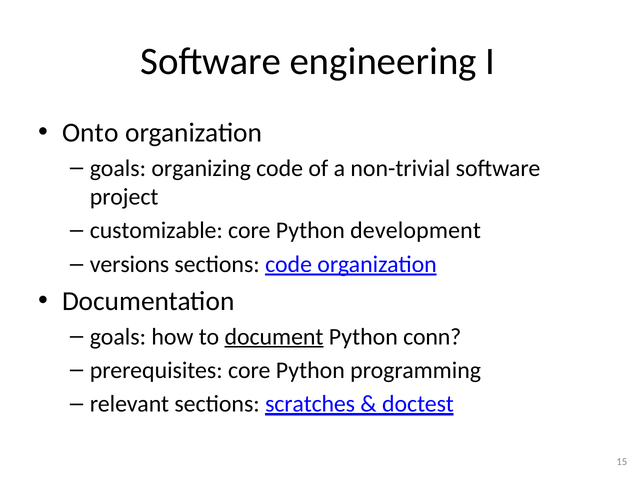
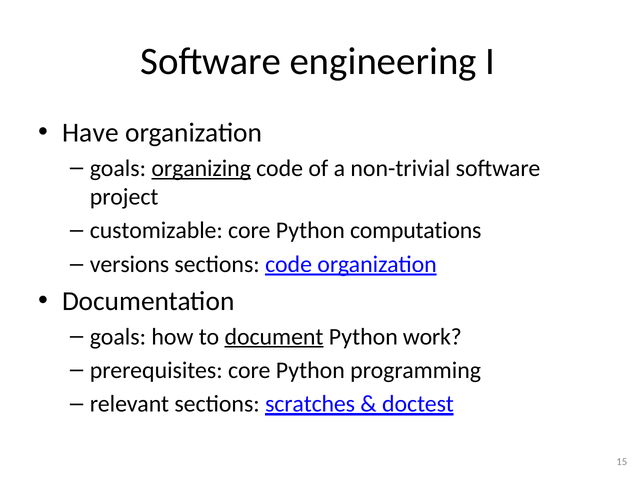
Onto: Onto -> Have (90, 133)
organizing underline: none -> present (201, 168)
development: development -> computations (416, 231)
conn: conn -> work (432, 337)
